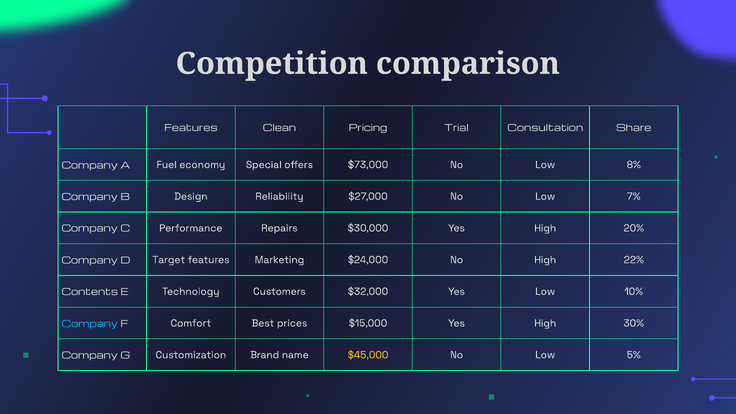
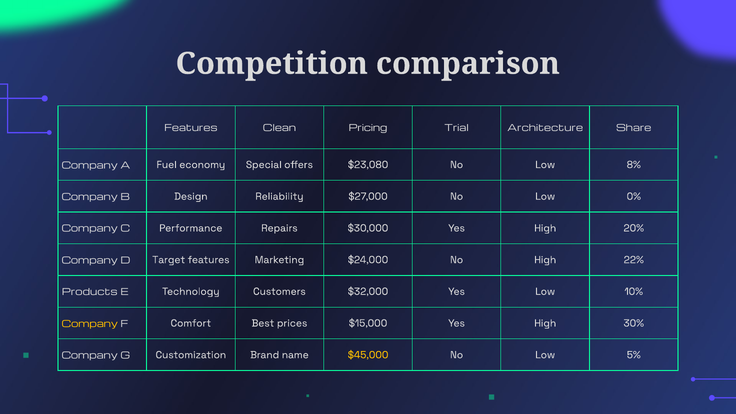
Consultation: Consultation -> Architecture (545, 128)
$73,000: $73,000 -> $23,080 (368, 165)
7%: 7% -> 0% (634, 196)
Contents: Contents -> Products (90, 292)
Company colour: light blue -> yellow (90, 324)
